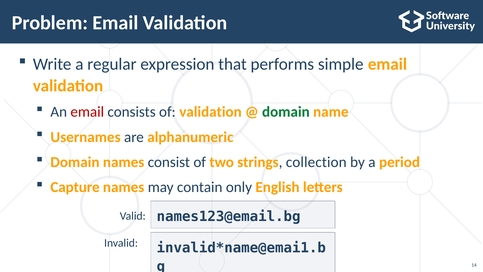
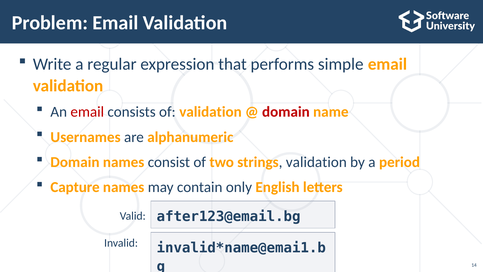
domain colour: green -> red (286, 112)
strings collection: collection -> validation (316, 162)
names123@email.bg: names123@email.bg -> after123@email.bg (229, 216)
